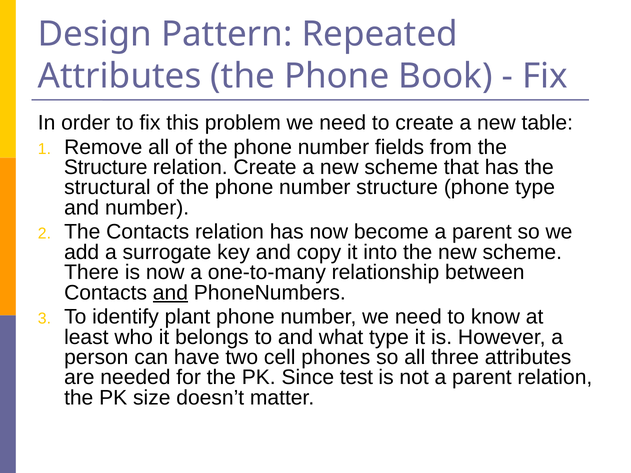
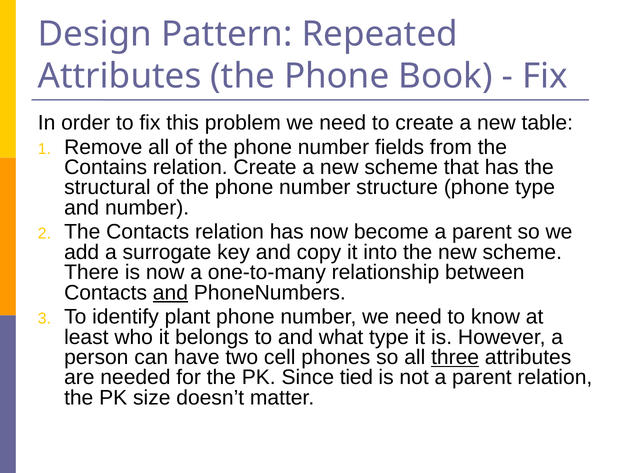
Structure: Structure -> Contains (106, 167)
three underline: none -> present (455, 358)
test: test -> tied (356, 378)
